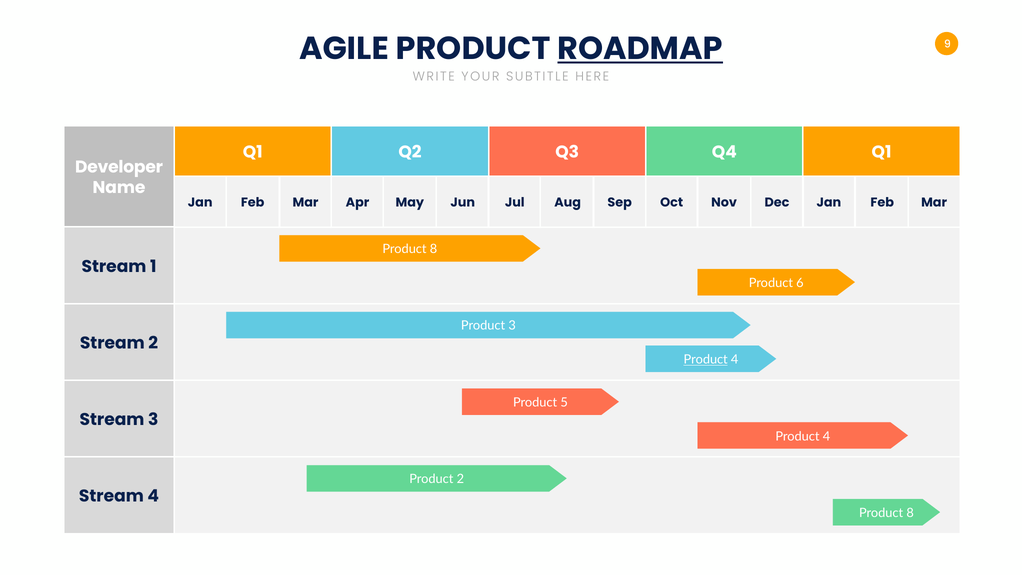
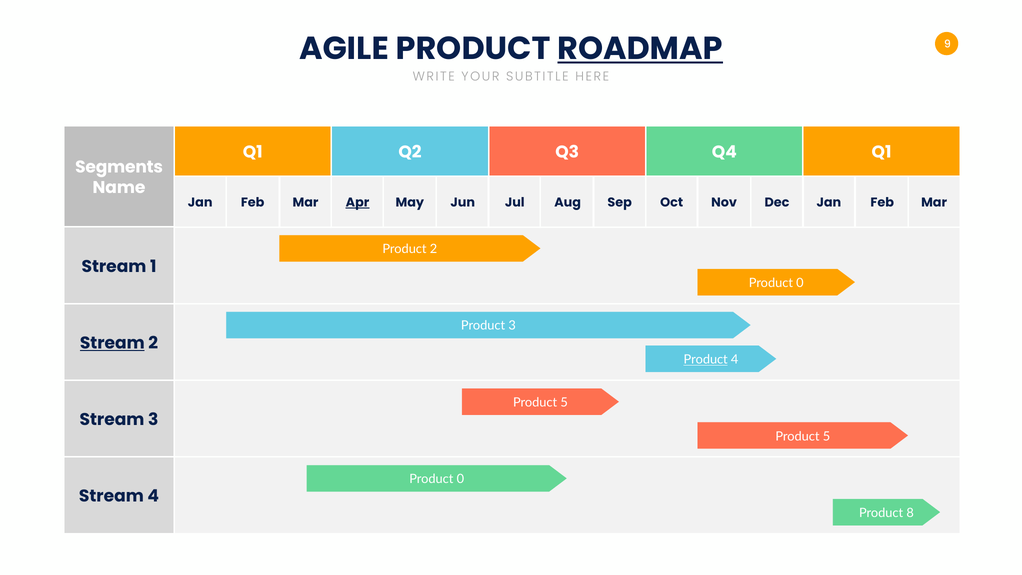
Developer: Developer -> Segments (119, 167)
Apr underline: none -> present (357, 202)
8: 8 -> 2 (434, 249)
6: 6 -> 0 (800, 283)
Stream underline: none -> present (112, 343)
4: 4 -> 5 (826, 436)
2: 2 -> 0 (460, 479)
